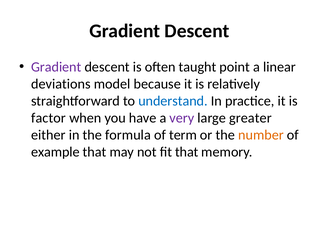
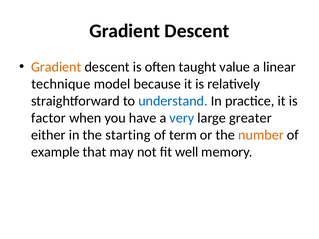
Gradient colour: purple -> orange (56, 67)
point: point -> value (235, 67)
deviations: deviations -> technique (61, 84)
very colour: purple -> blue (182, 118)
formula: formula -> starting (128, 135)
fit that: that -> well (187, 152)
